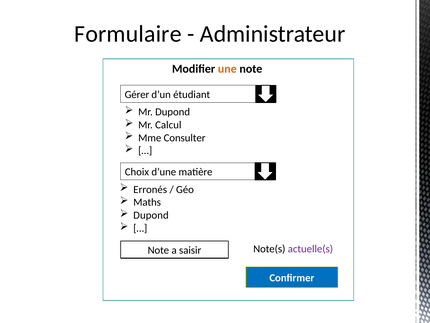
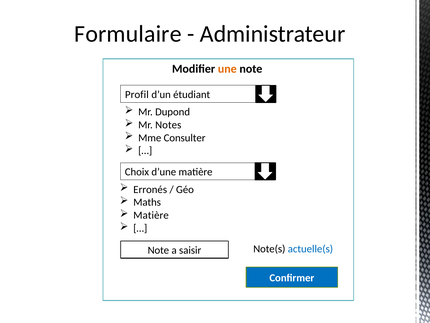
Gérer: Gérer -> Profil (137, 94)
Calcul: Calcul -> Notes (168, 125)
Dupond: Dupond -> Matière (151, 215)
actuelle(s colour: purple -> blue (310, 249)
